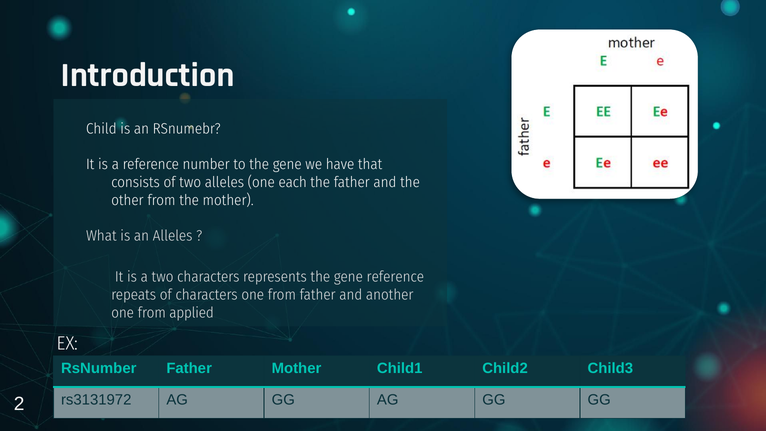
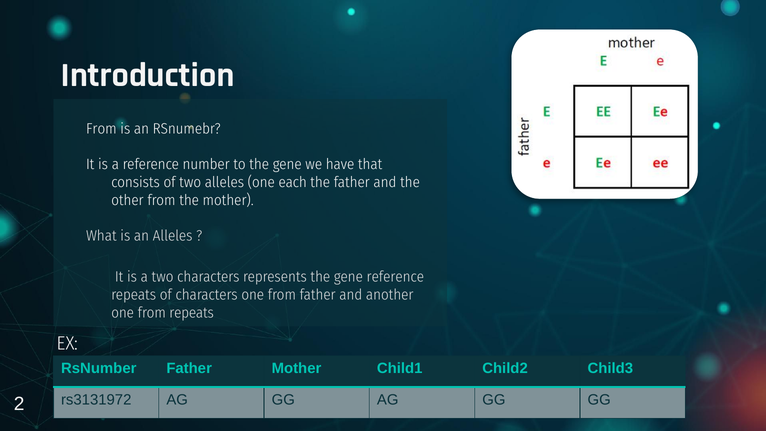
Child: Child -> From (101, 129)
from applied: applied -> repeats (192, 313)
